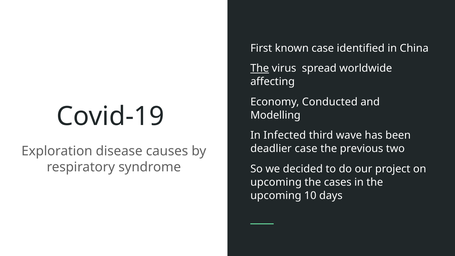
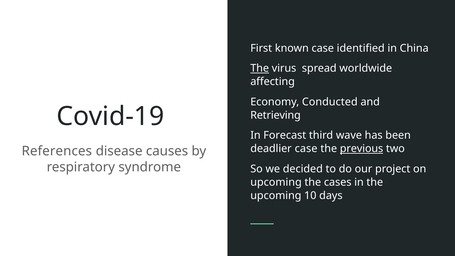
Modelling: Modelling -> Retrieving (276, 115)
Infected: Infected -> Forecast (285, 135)
previous underline: none -> present (362, 149)
Exploration: Exploration -> References (57, 151)
